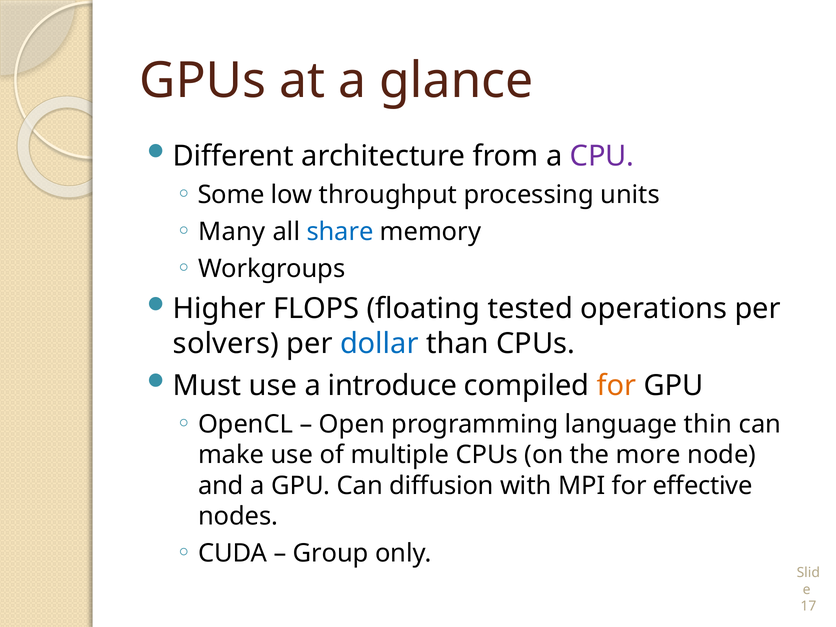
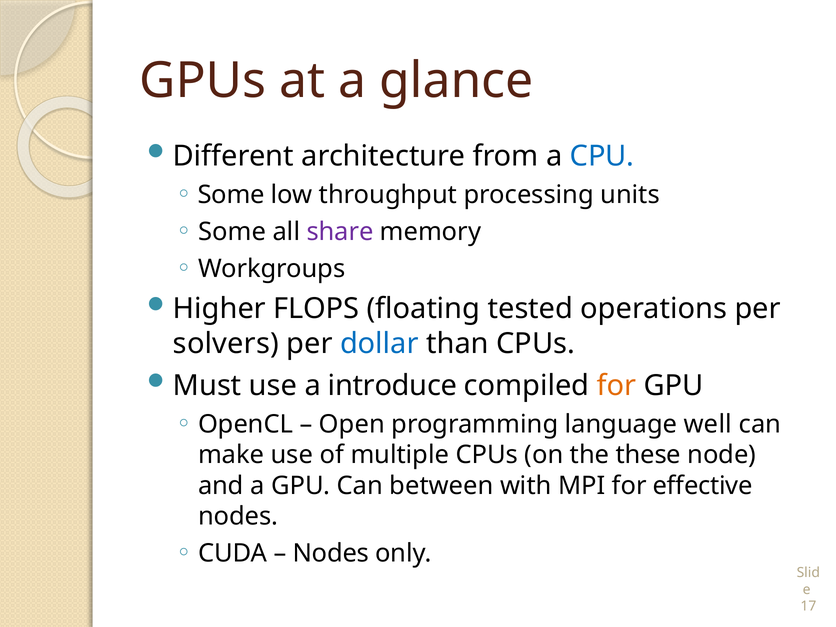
CPU colour: purple -> blue (602, 156)
Many: Many -> Some (232, 232)
share colour: blue -> purple (340, 232)
thin: thin -> well (708, 424)
more: more -> these (648, 455)
diffusion: diffusion -> between (441, 486)
Group: Group -> Nodes (331, 553)
